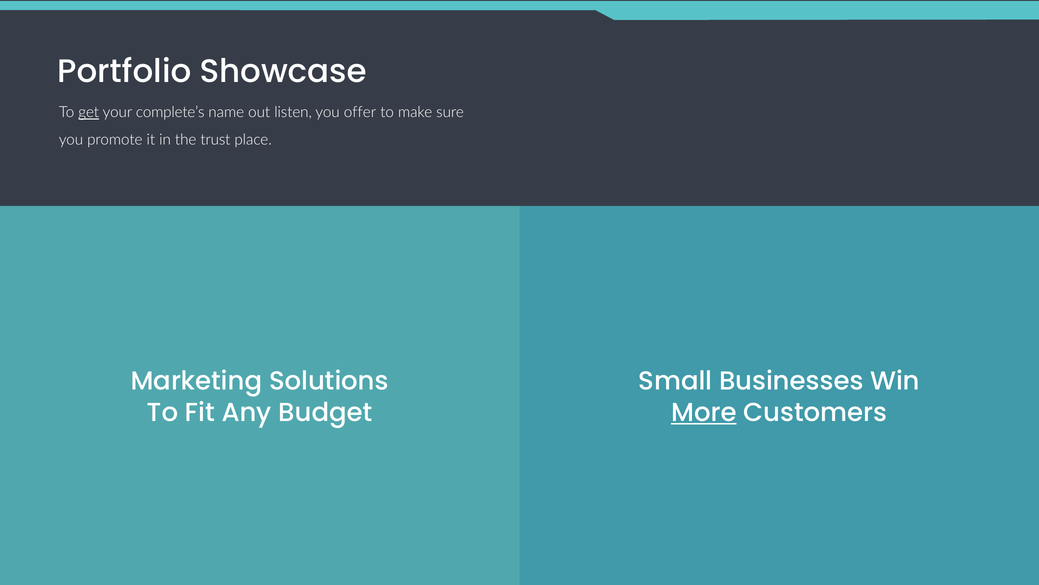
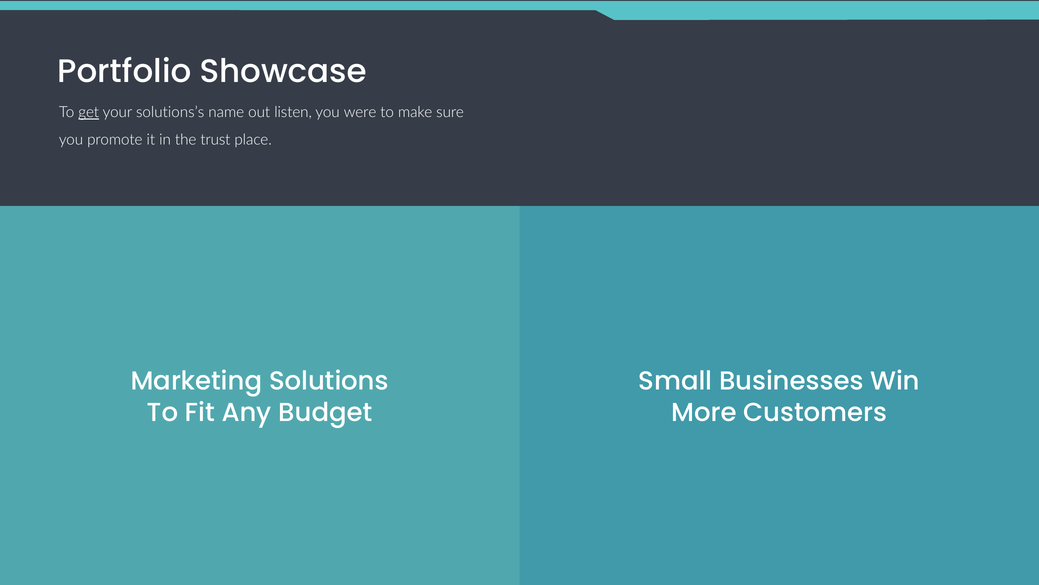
complete’s: complete’s -> solutions’s (170, 112)
offer: offer -> were (360, 112)
More underline: present -> none (704, 412)
